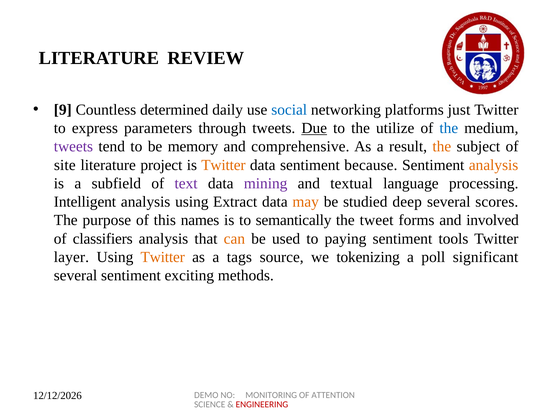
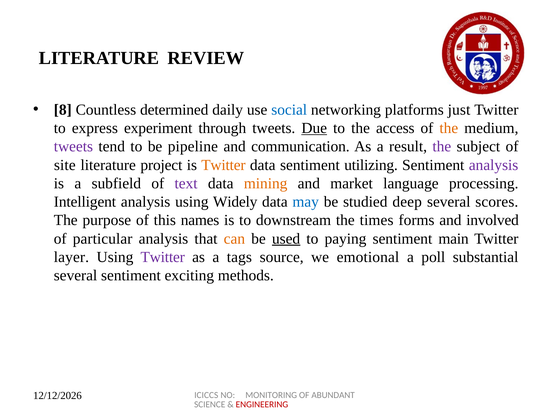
9: 9 -> 8 (63, 110)
parameters: parameters -> experiment (158, 128)
utilize: utilize -> access (395, 128)
the colour: blue -> orange (449, 128)
memory: memory -> pipeline (193, 147)
comprehensive: comprehensive -> communication (300, 147)
the colour: orange -> purple (442, 147)
because: because -> utilizing (371, 165)
analysis colour: orange -> purple (494, 165)
mining colour: purple -> orange (266, 183)
textual: textual -> market (352, 183)
Extract: Extract -> Widely (235, 202)
may colour: orange -> blue (306, 202)
semantically: semantically -> downstream (294, 220)
tweet: tweet -> times (377, 220)
classifiers: classifiers -> particular (103, 239)
used underline: none -> present (286, 239)
tools: tools -> main (454, 239)
Twitter colour: orange -> purple (163, 257)
tokenizing: tokenizing -> emotional (368, 257)
significant: significant -> substantial (486, 257)
DEMO: DEMO -> ICICCS (206, 395)
ATTENTION: ATTENTION -> ABUNDANT (333, 395)
